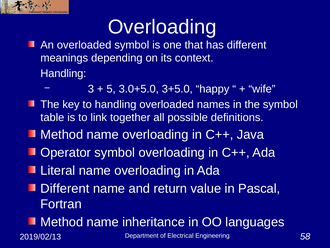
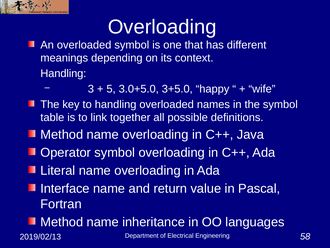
Different: Different -> Interface (65, 188)
